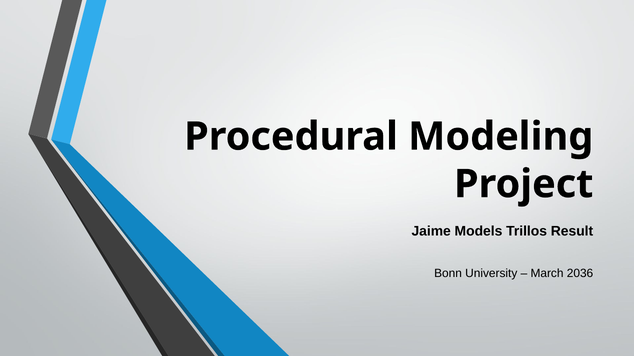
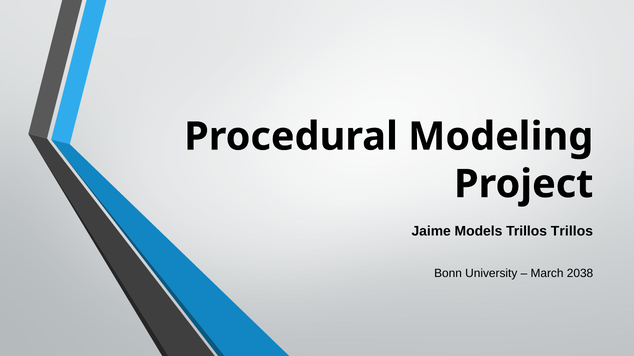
Trillos Result: Result -> Trillos (572, 231)
2036: 2036 -> 2038 (580, 274)
